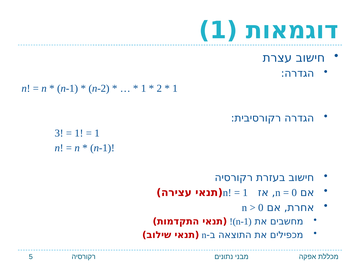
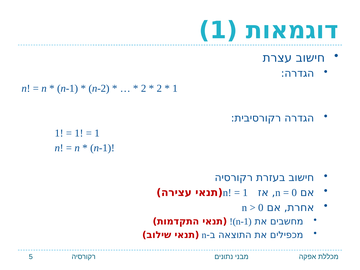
1: 1 -> 2 (144, 88)
3: 3 -> 1 (59, 133)
